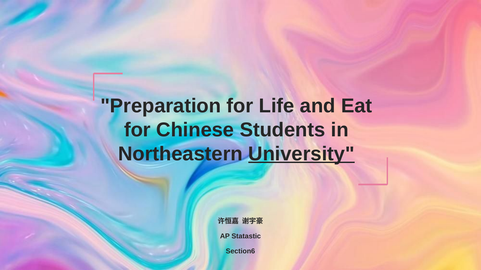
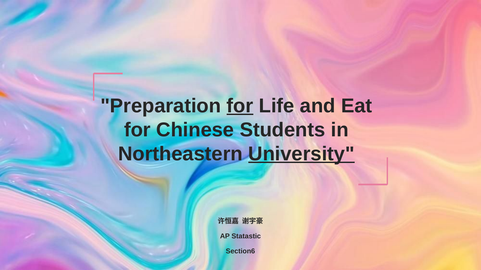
for underline: none -> present (240, 106)
